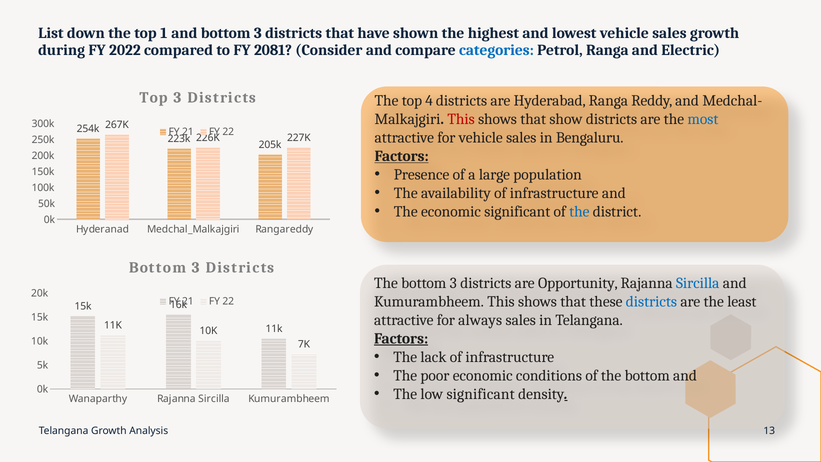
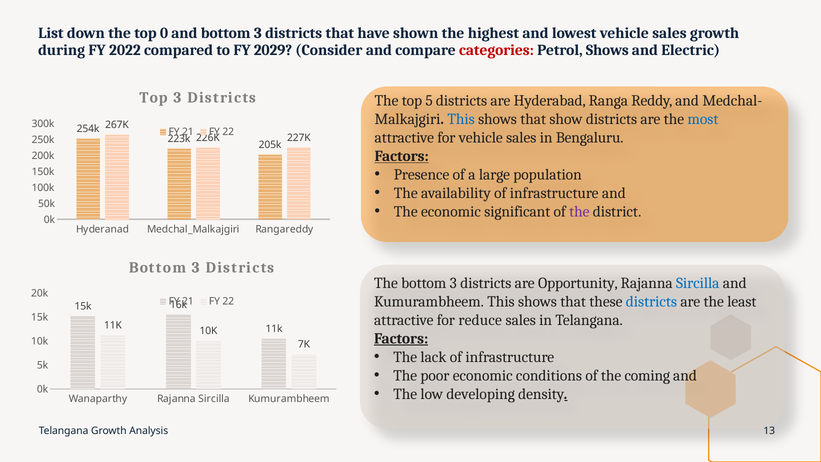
1: 1 -> 0 (164, 33)
2081: 2081 -> 2029 (273, 50)
categories colour: blue -> red (496, 50)
Petrol Ranga: Ranga -> Shows (607, 50)
4: 4 -> 5 (429, 101)
This colour: red -> blue (461, 119)
the colour: blue -> purple (579, 211)
always: always -> reduce (480, 320)
of the bottom: bottom -> coming (647, 375)
low significant: significant -> developing (481, 394)
